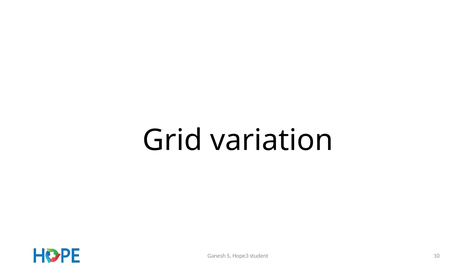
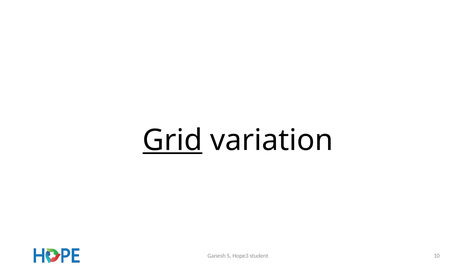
Grid underline: none -> present (172, 140)
